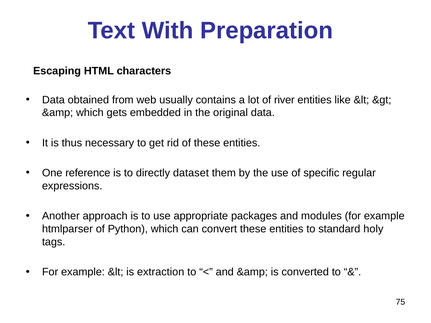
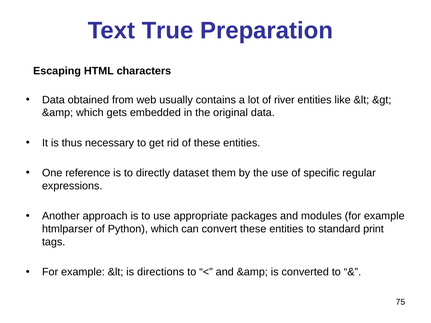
With: With -> True (168, 31)
holy: holy -> print (373, 229)
extraction: extraction -> directions (161, 272)
